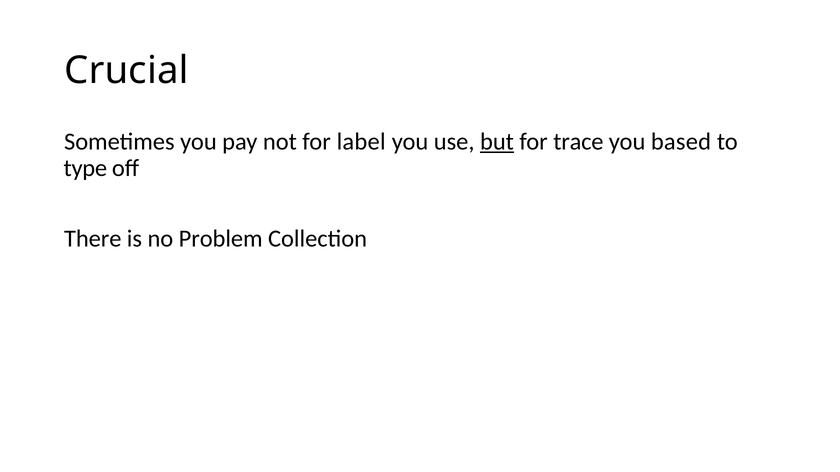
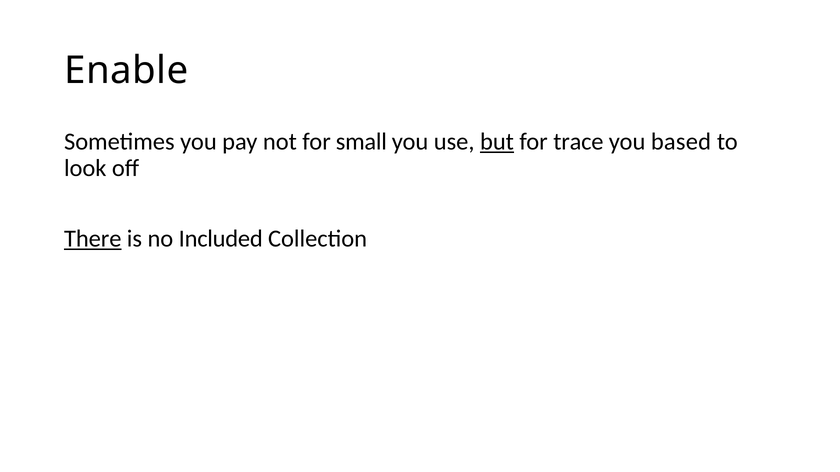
Crucial: Crucial -> Enable (126, 71)
label: label -> small (361, 142)
type: type -> look (85, 168)
There underline: none -> present (93, 239)
Problem: Problem -> Included (221, 239)
